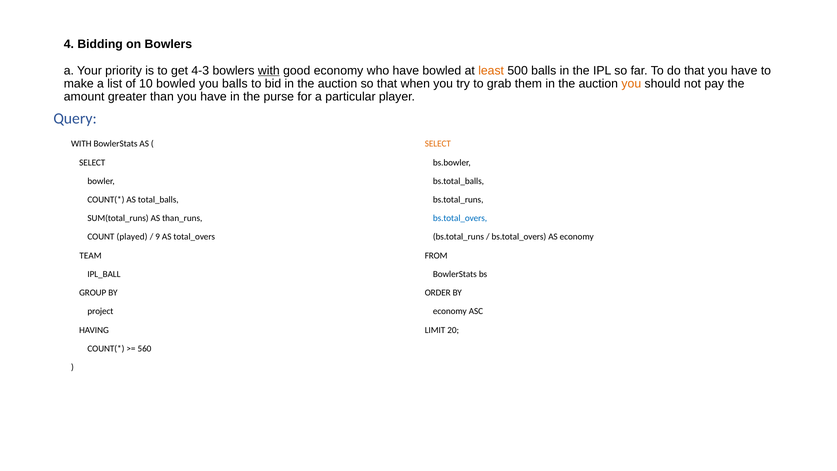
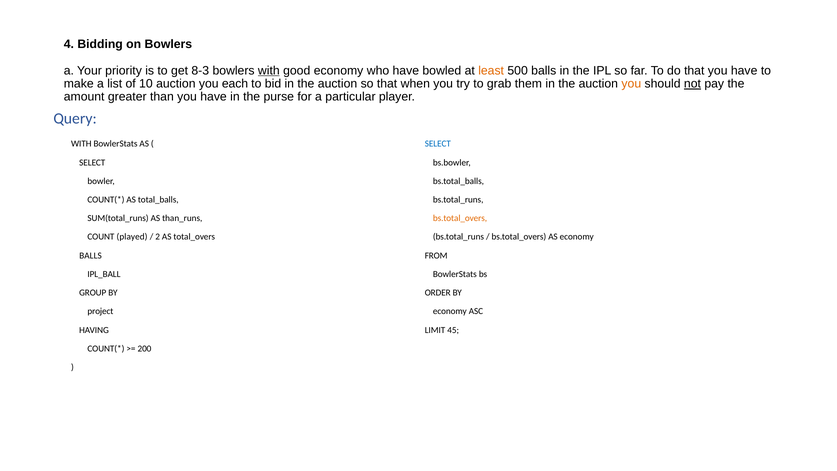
4-3: 4-3 -> 8-3 (200, 70)
10 bowled: bowled -> auction (176, 84)
you balls: balls -> each (235, 84)
not underline: none -> present (692, 84)
SELECT colour: orange -> blue (438, 144)
bs.total_overs colour: blue -> orange (460, 218)
9: 9 -> 2 (158, 237)
TEAM: TEAM -> BALLS (91, 255)
20: 20 -> 45 (453, 330)
560: 560 -> 200 (144, 349)
